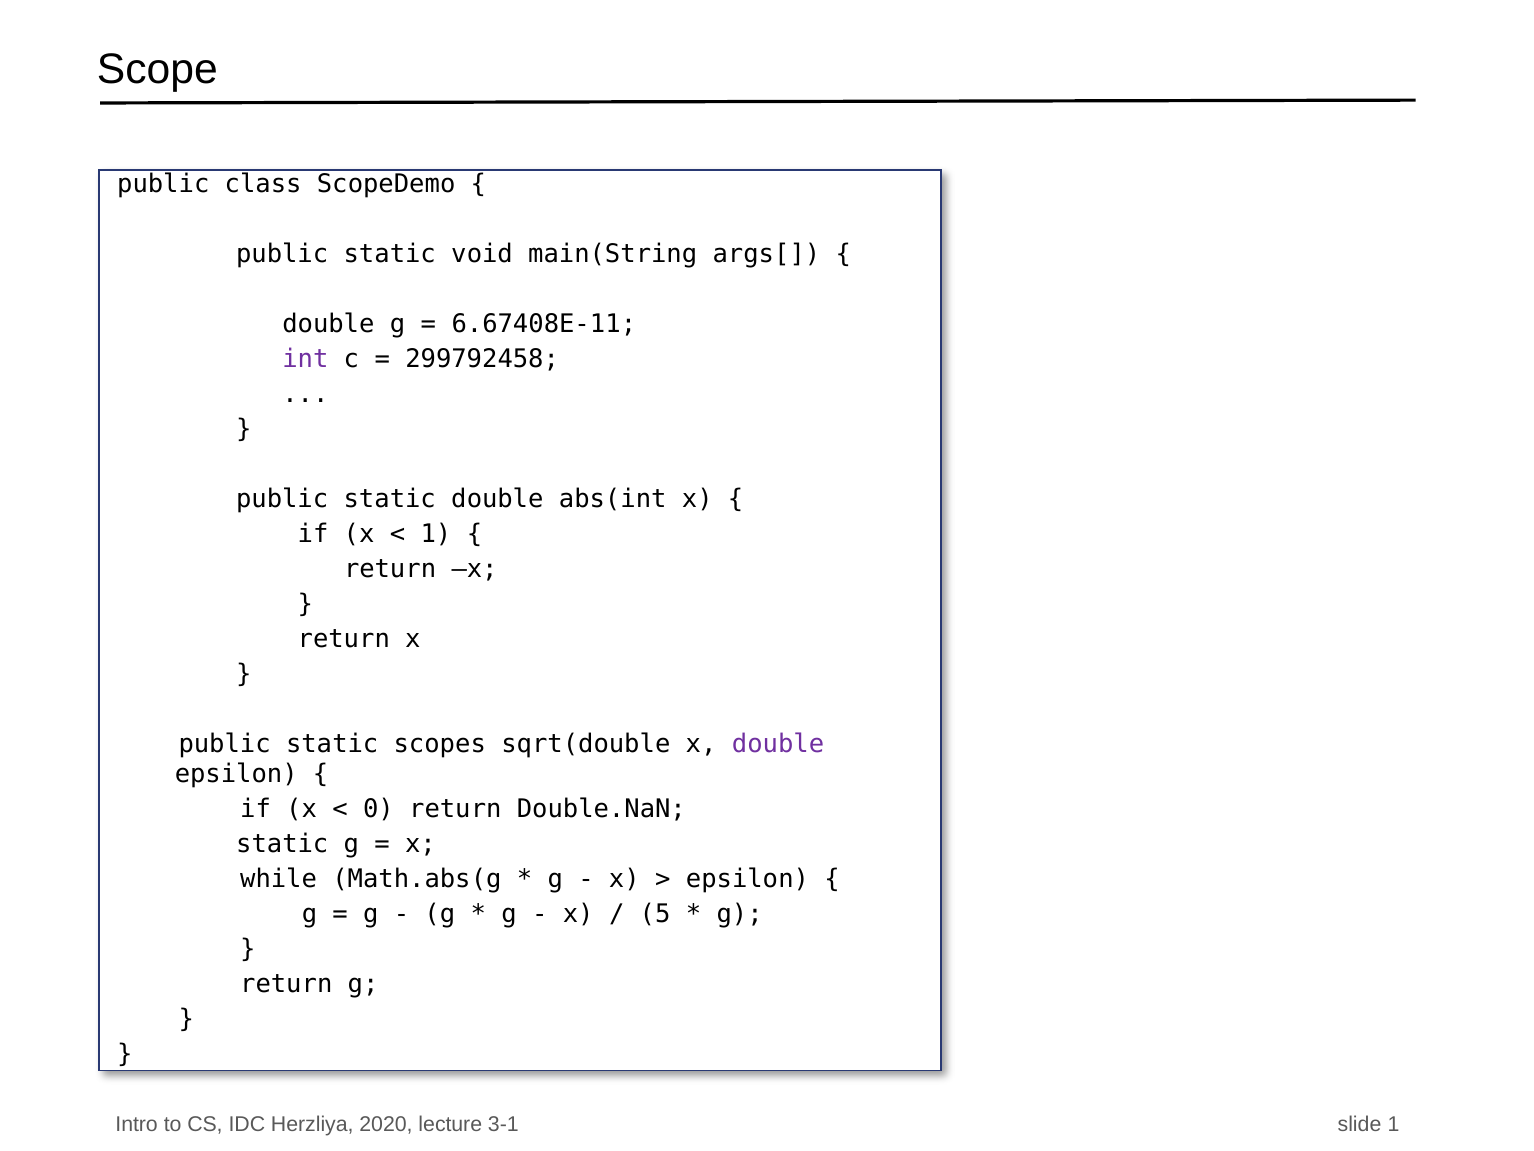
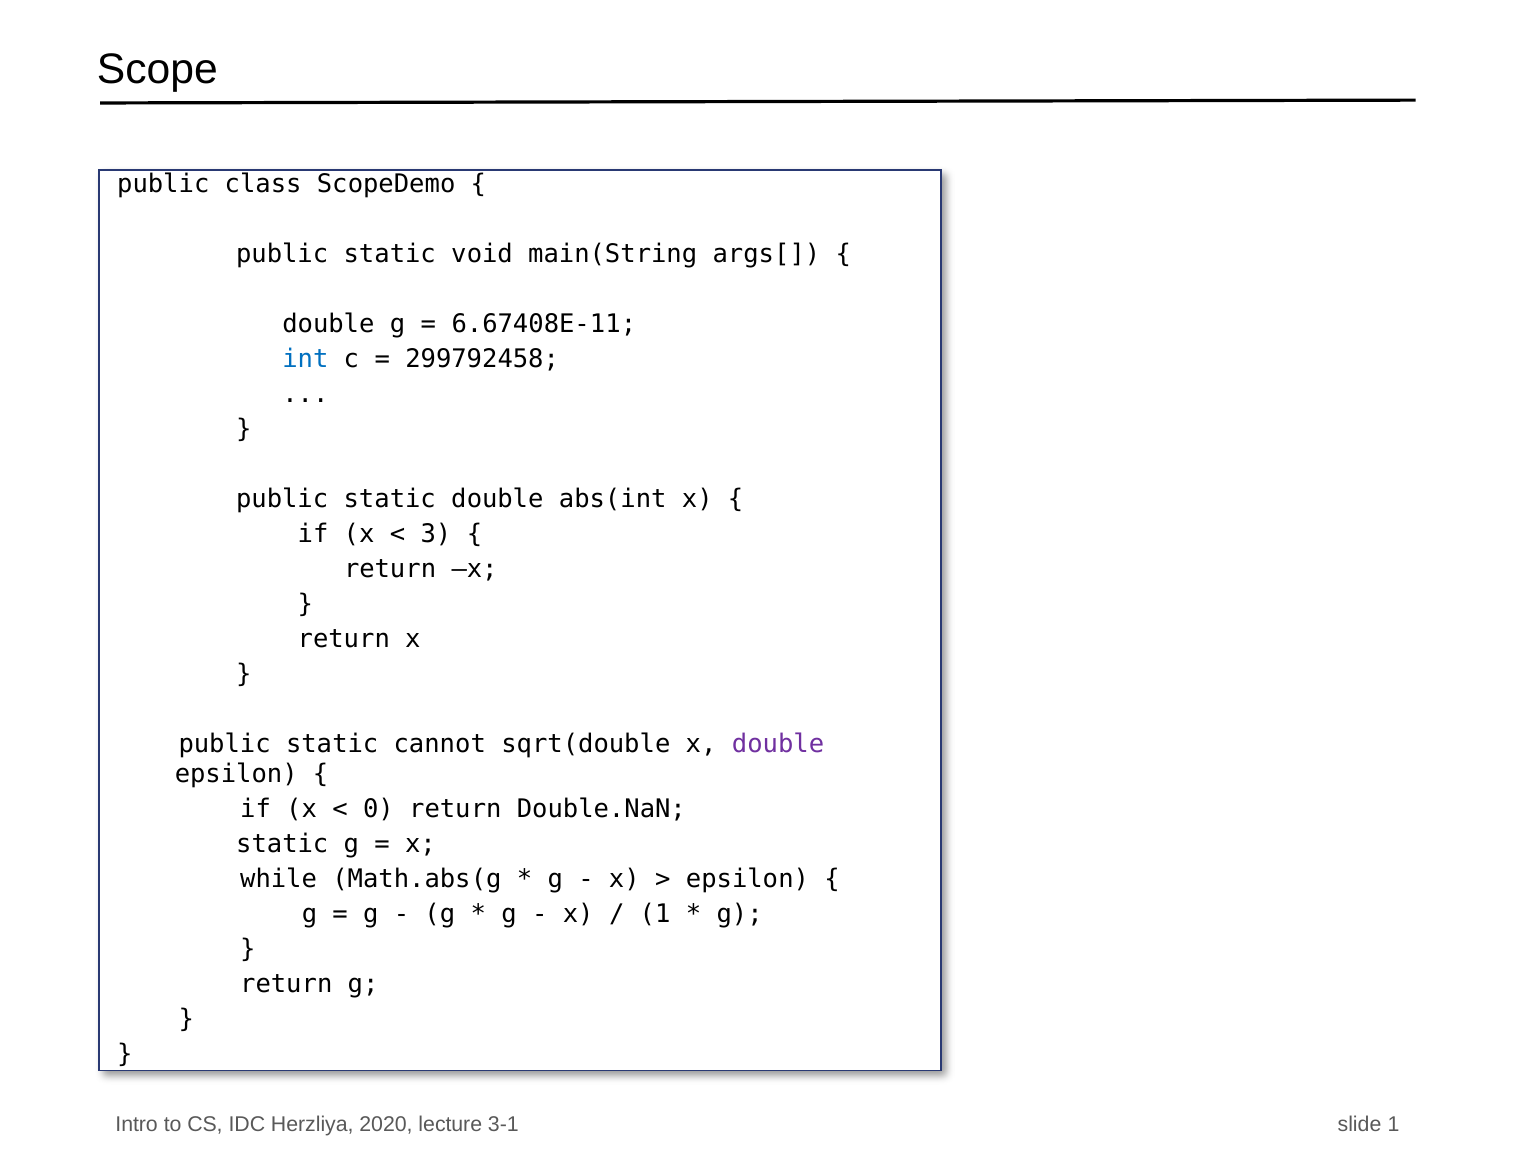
int colour: purple -> blue (305, 359)
1: 1 -> 3 (436, 533)
scopes: scopes -> cannot (440, 743)
5: 5 -> 1 (655, 914)
